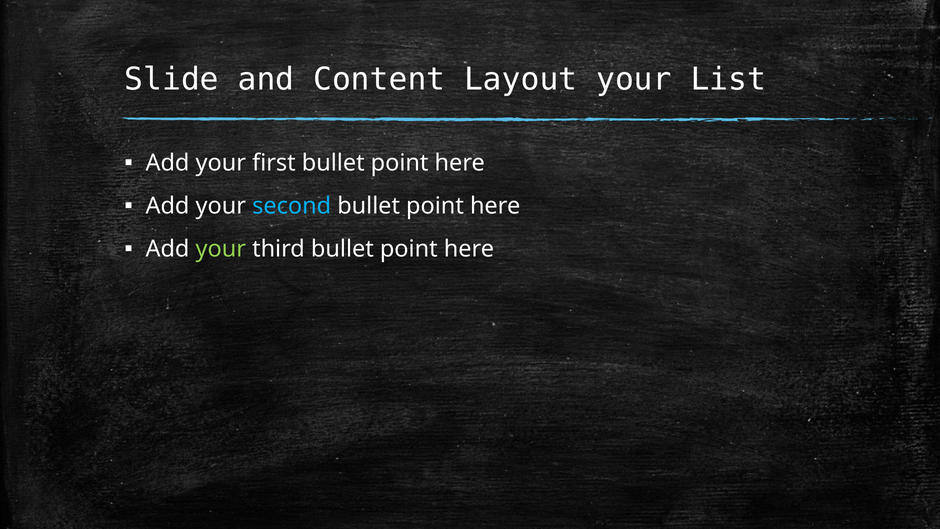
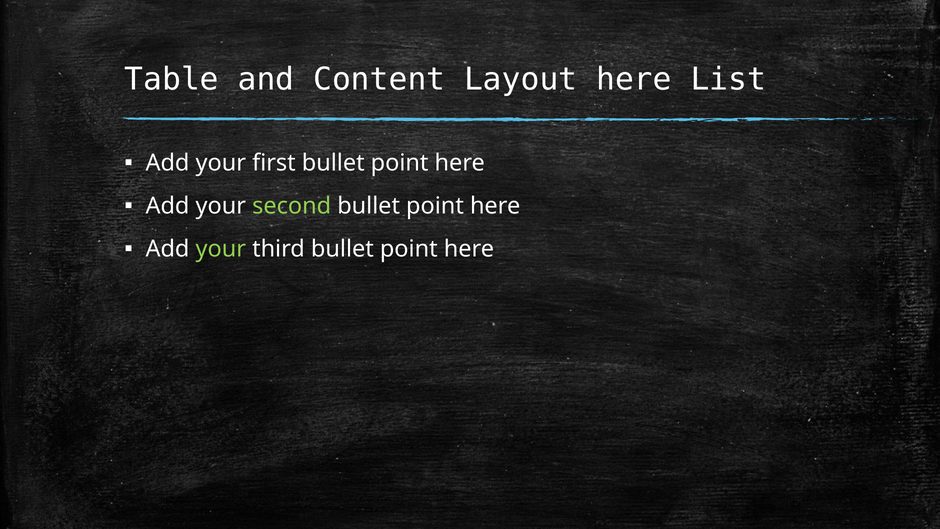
Slide: Slide -> Table (172, 79)
Layout your: your -> here (634, 79)
second colour: light blue -> light green (292, 206)
